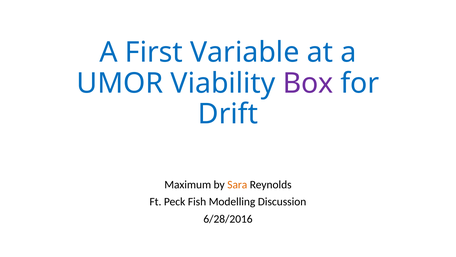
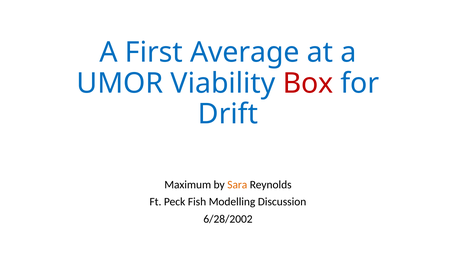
Variable: Variable -> Average (245, 52)
Box colour: purple -> red (308, 83)
6/28/2016: 6/28/2016 -> 6/28/2002 (228, 218)
